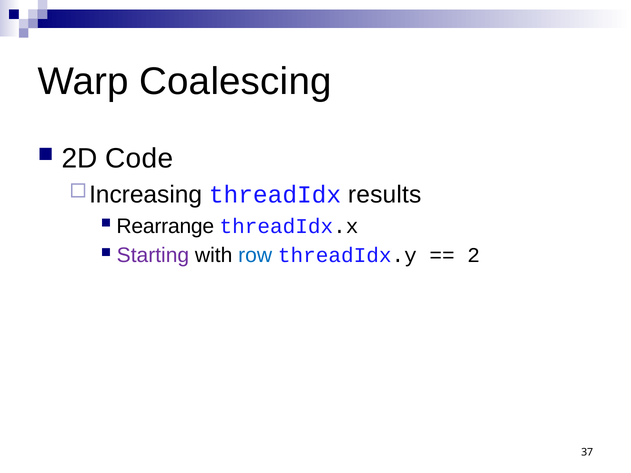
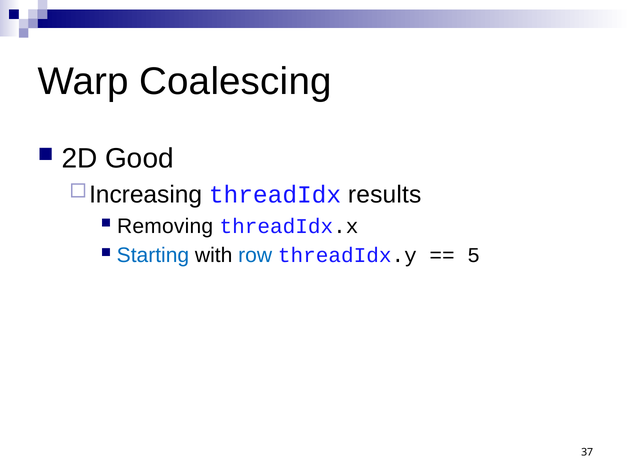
Code: Code -> Good (139, 159)
Rearrange: Rearrange -> Removing (165, 226)
Starting colour: purple -> blue (153, 256)
2: 2 -> 5 (474, 256)
